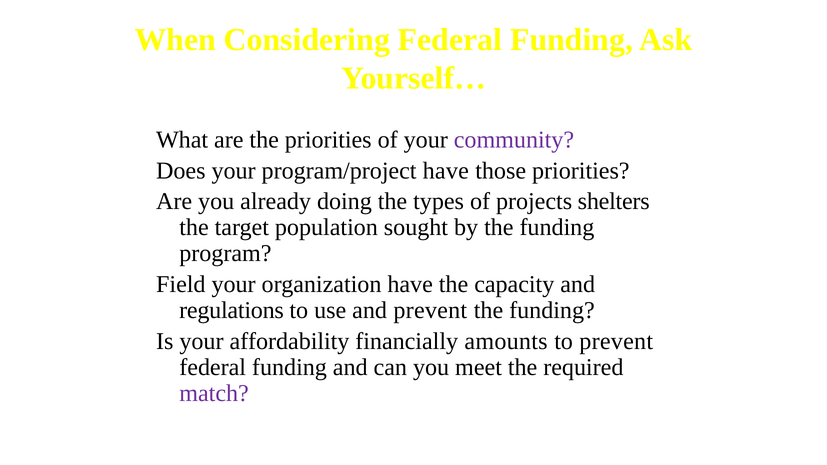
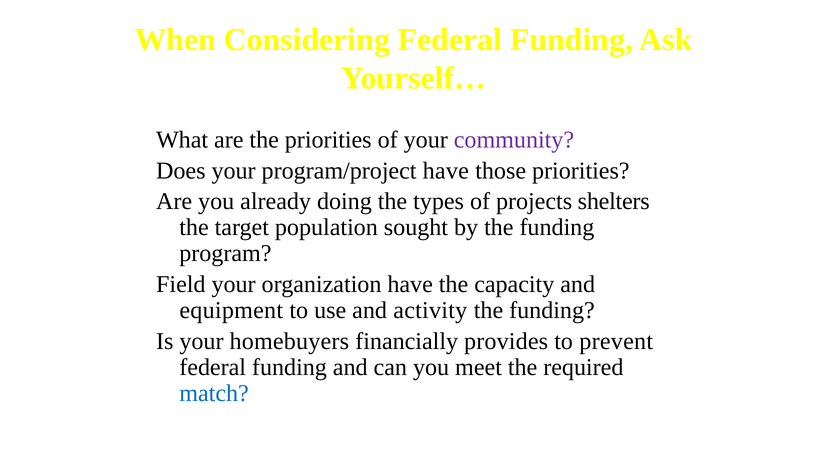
regulations: regulations -> equipment (231, 310)
and prevent: prevent -> activity (430, 310)
affordability: affordability -> homebuyers (289, 341)
amounts: amounts -> provides (506, 341)
match colour: purple -> blue (214, 393)
